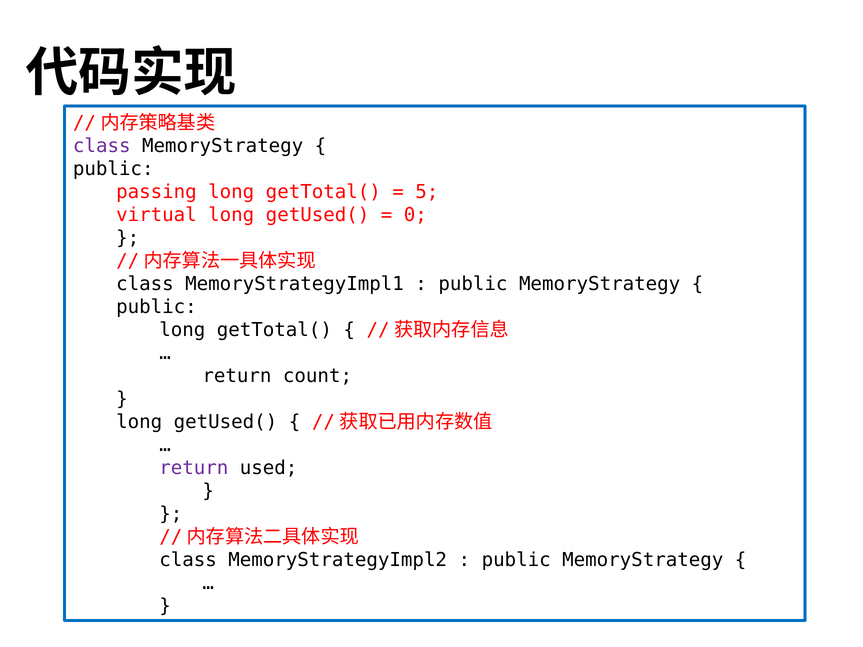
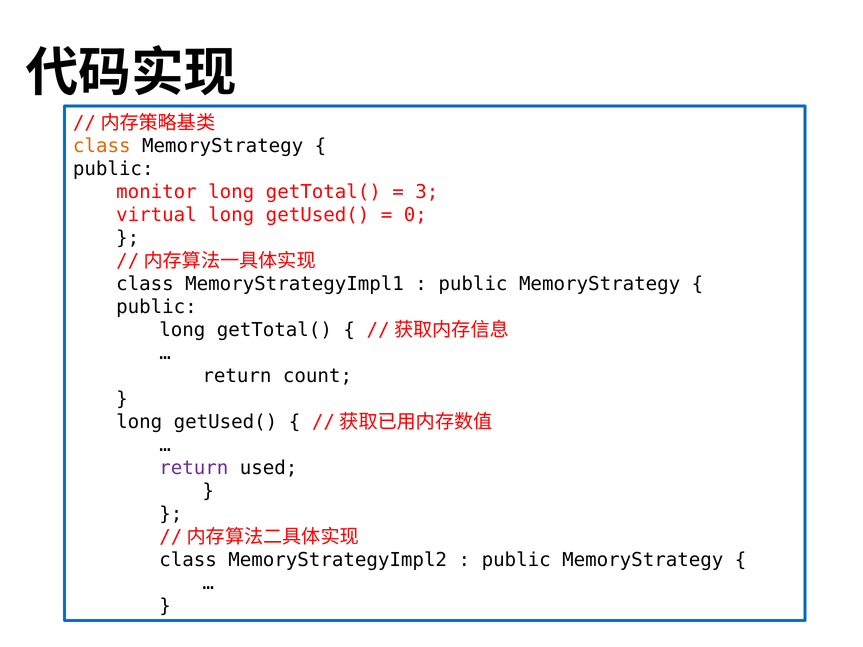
class colour: purple -> orange (102, 146)
passing: passing -> monitor (156, 192)
5: 5 -> 3 (427, 192)
